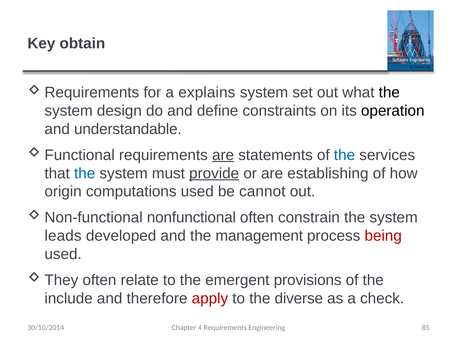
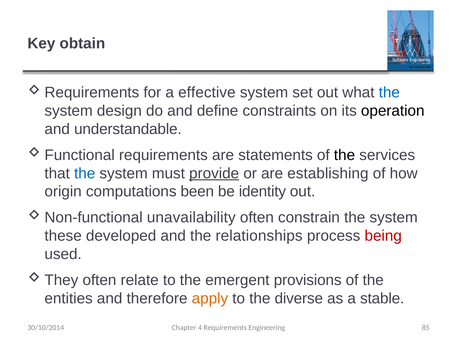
explains: explains -> effective (207, 92)
the colour: black -> blue (389, 92)
are underline: present -> none (223, 155)
the colour: blue -> black (344, 155)
computations used: used -> been (197, 191)
cannot: cannot -> identity (262, 191)
nonfunctional: nonfunctional -> unavailability (191, 217)
leads: leads -> these (63, 236)
management: management -> relationships (259, 236)
include: include -> entities (69, 298)
apply colour: red -> orange (210, 298)
check: check -> stable (382, 298)
